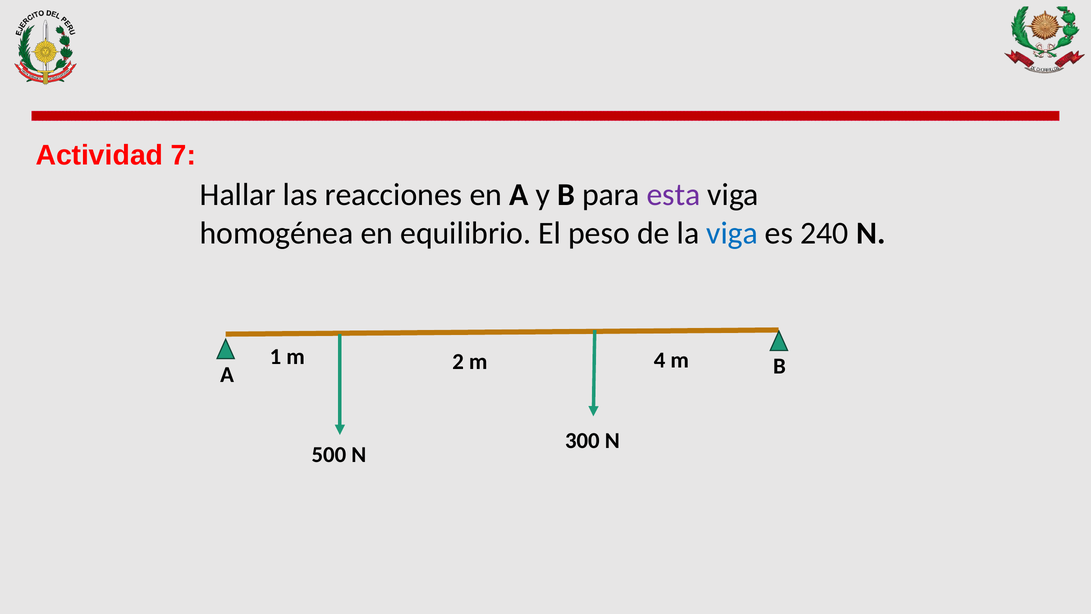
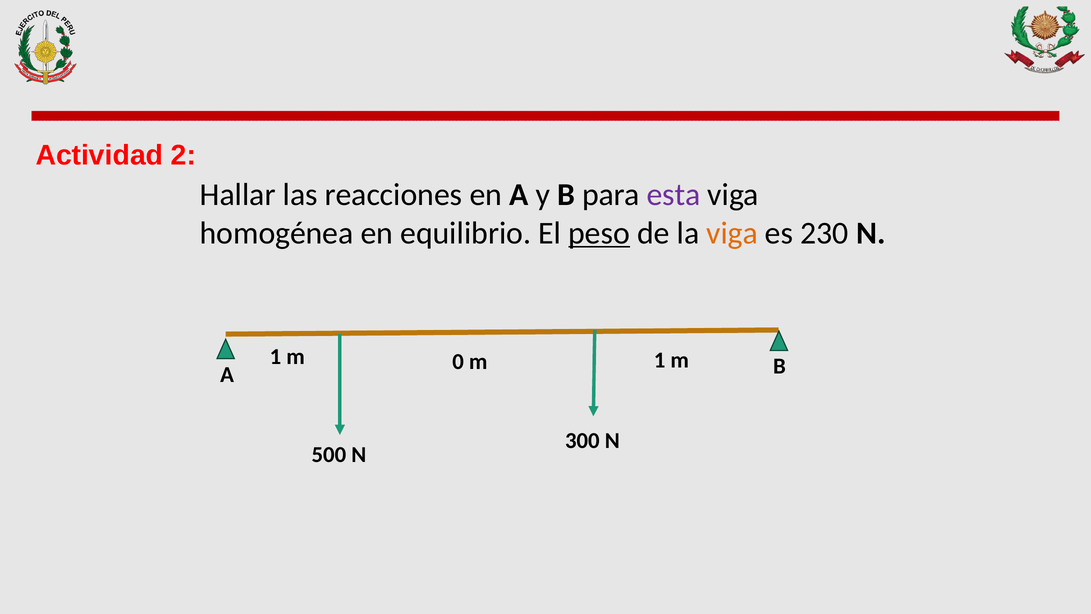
7: 7 -> 2 (184, 155)
peso underline: none -> present (599, 233)
viga colour: blue -> orange (732, 233)
240: 240 -> 230 (824, 233)
2: 2 -> 0 (458, 362)
m 4: 4 -> 1 (660, 360)
